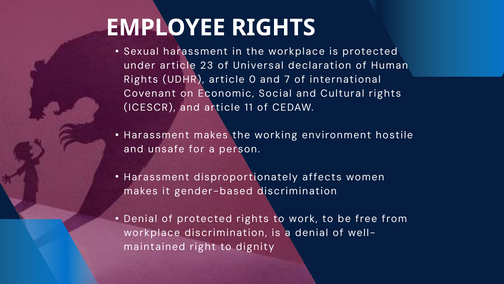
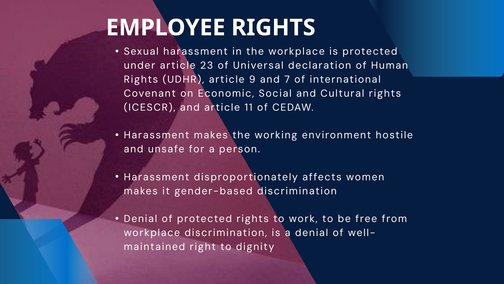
0: 0 -> 9 (252, 79)
